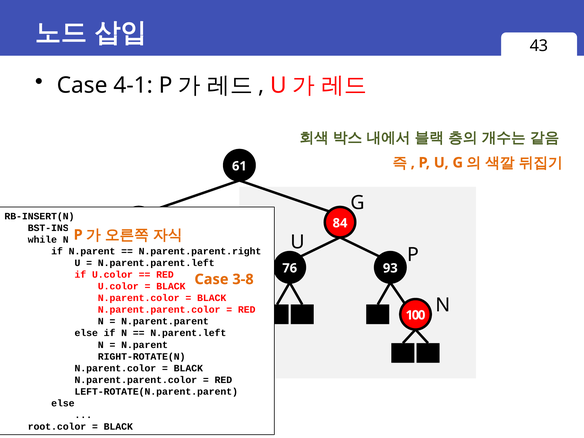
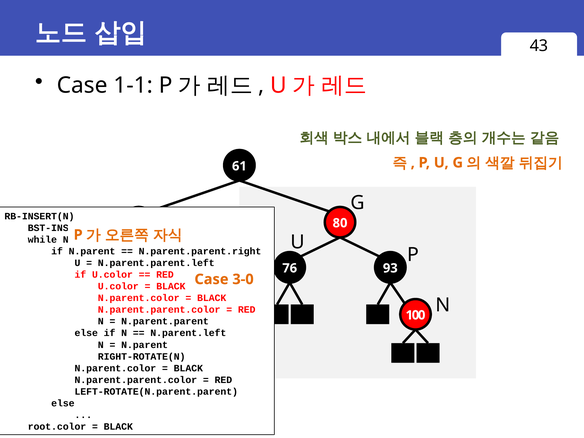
4-1: 4-1 -> 1-1 (133, 85)
84: 84 -> 80 (340, 223)
3-8: 3-8 -> 3-0 (243, 279)
